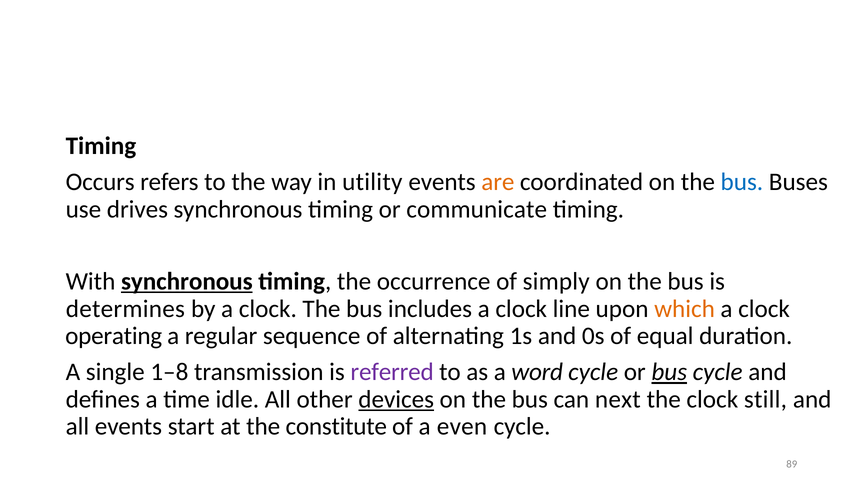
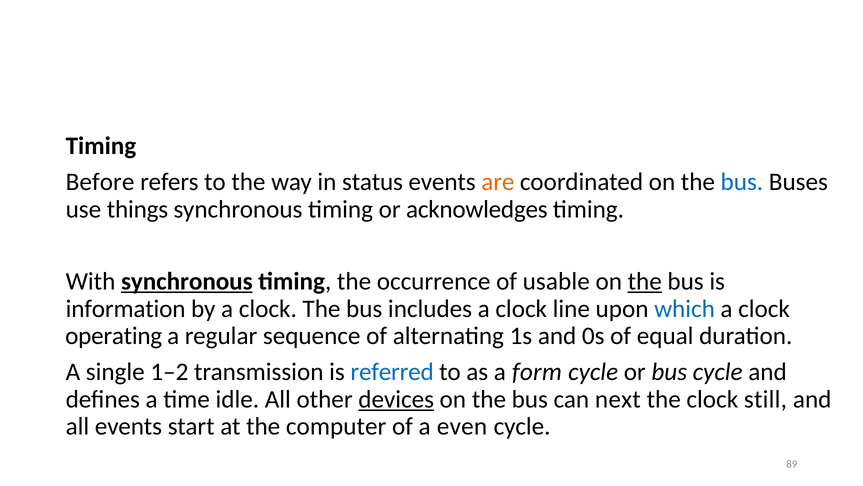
Occurs: Occurs -> Before (100, 182)
utility: utility -> status (373, 182)
drives: drives -> things (137, 209)
communicate: communicate -> acknowledges (477, 209)
simply: simply -> usable (556, 281)
the underline: none -> present (645, 281)
determines: determines -> information (126, 308)
which colour: orange -> blue (685, 308)
1–8: 1–8 -> 1–2 (169, 372)
referred colour: purple -> blue (392, 372)
word: word -> form (537, 372)
bus underline: present -> none (669, 372)
constitute: constitute -> computer (336, 426)
